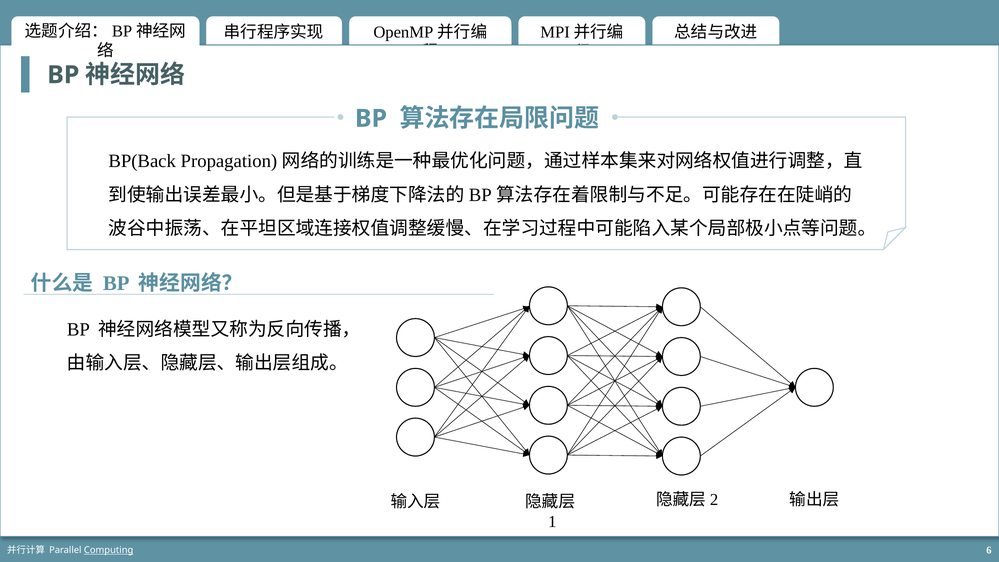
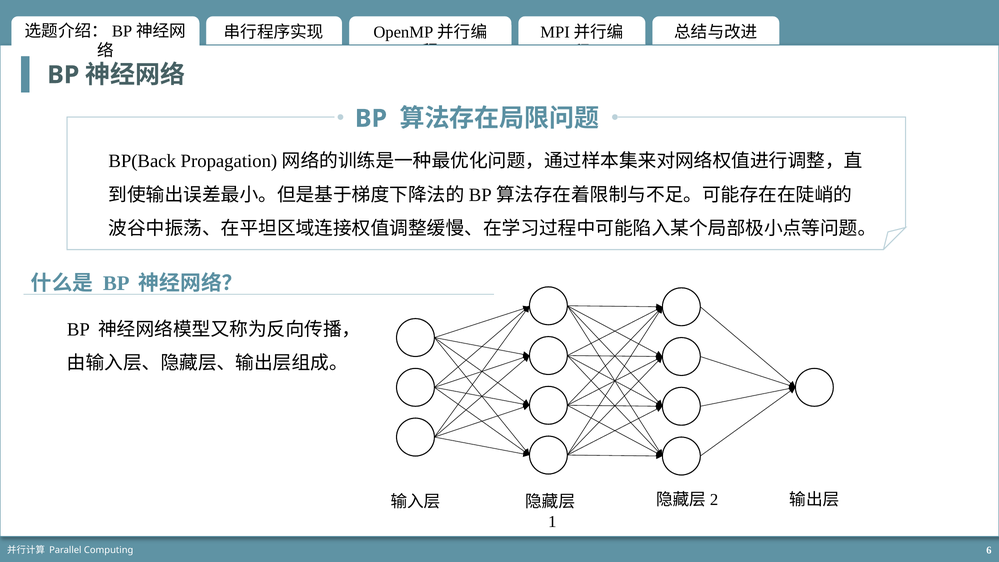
Computing underline: present -> none (109, 550)
